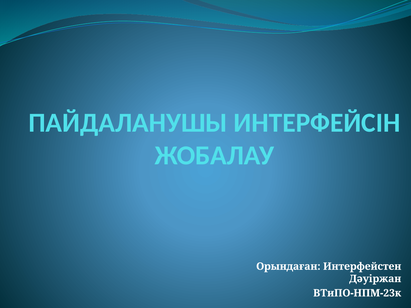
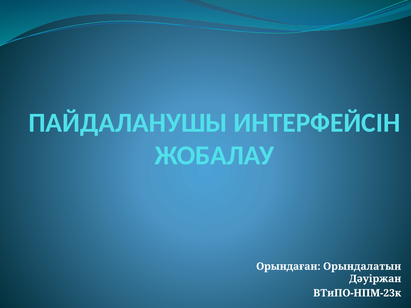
Интерфейстен: Интерфейстен -> Орындалатын (362, 267)
